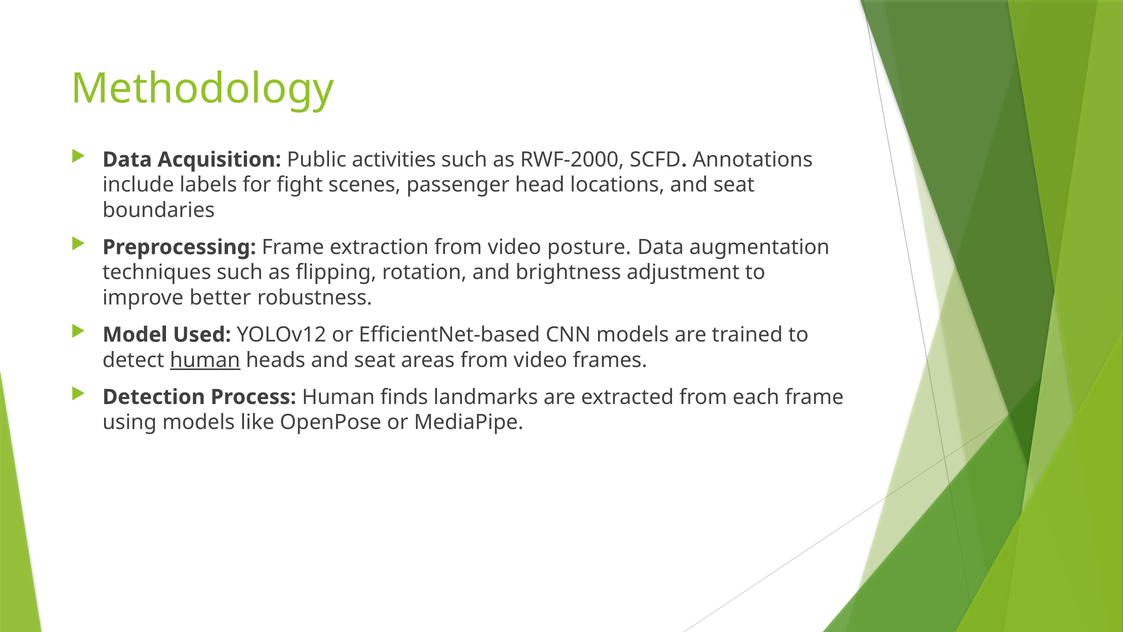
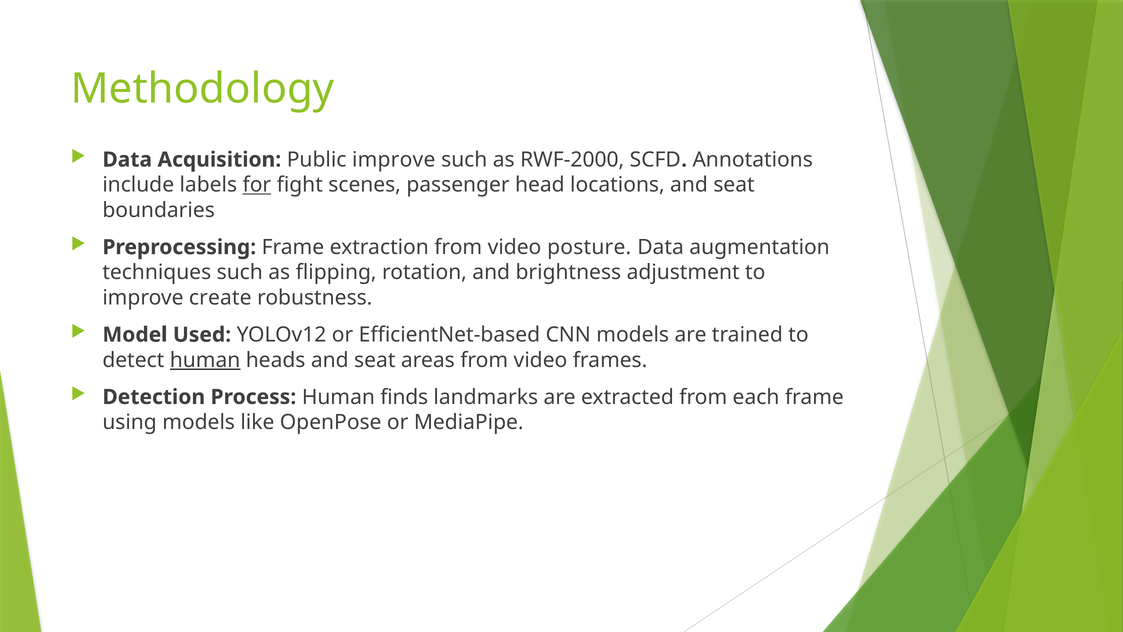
Public activities: activities -> improve (394, 160)
for underline: none -> present (257, 185)
better: better -> create (220, 298)
